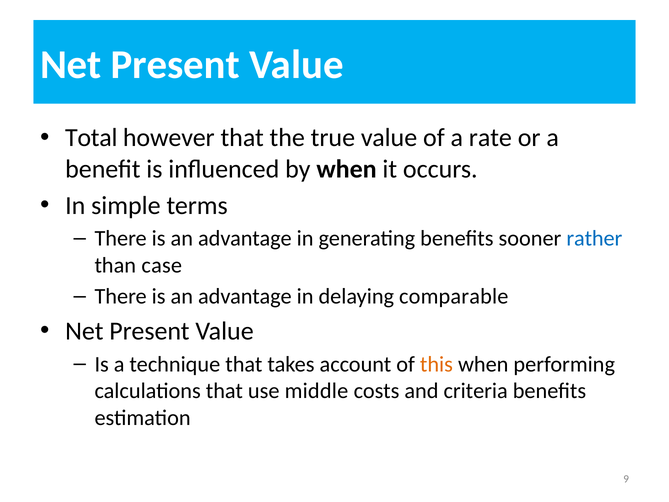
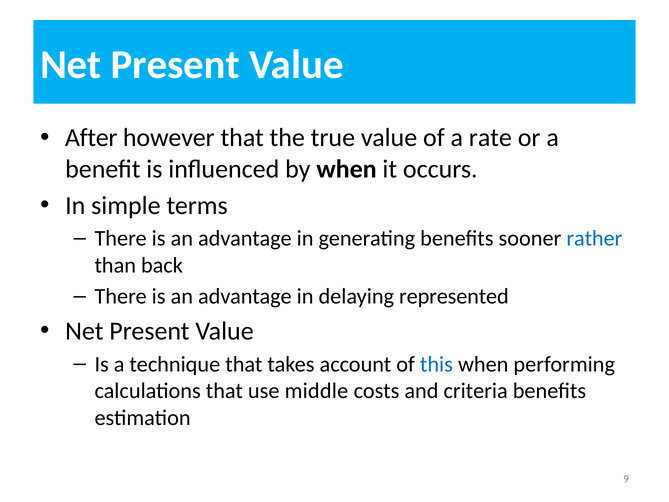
Total: Total -> After (91, 138)
case: case -> back (162, 265)
comparable: comparable -> represented (454, 296)
this colour: orange -> blue (436, 364)
